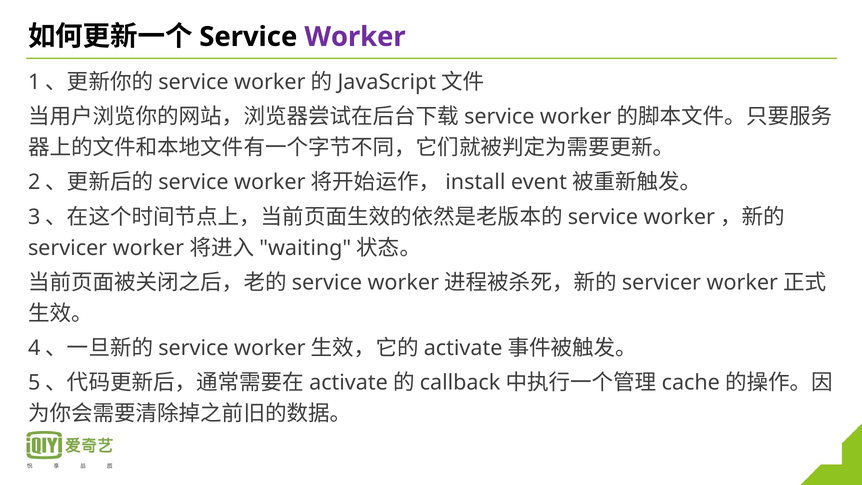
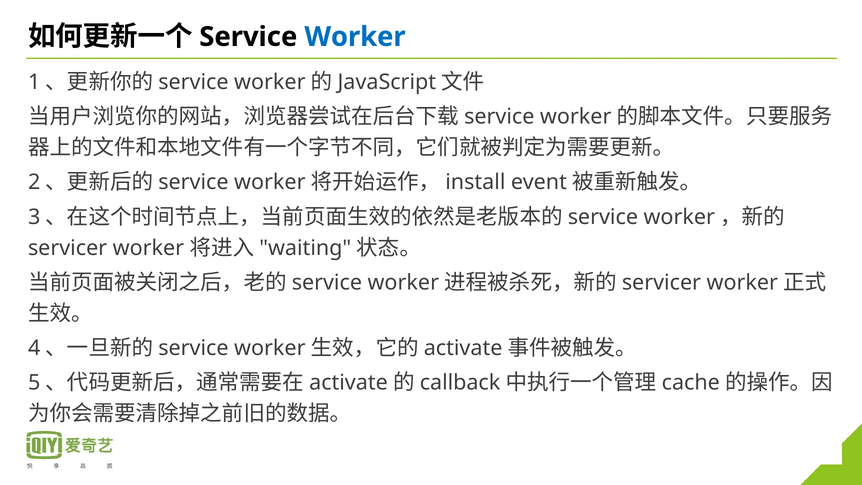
Worker colour: purple -> blue (355, 37)
